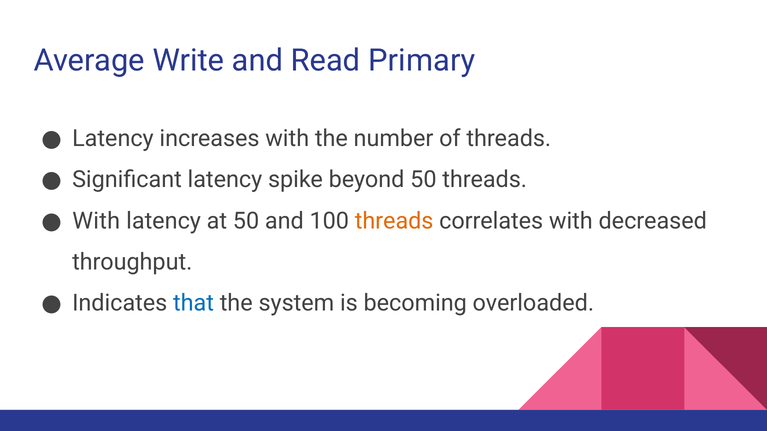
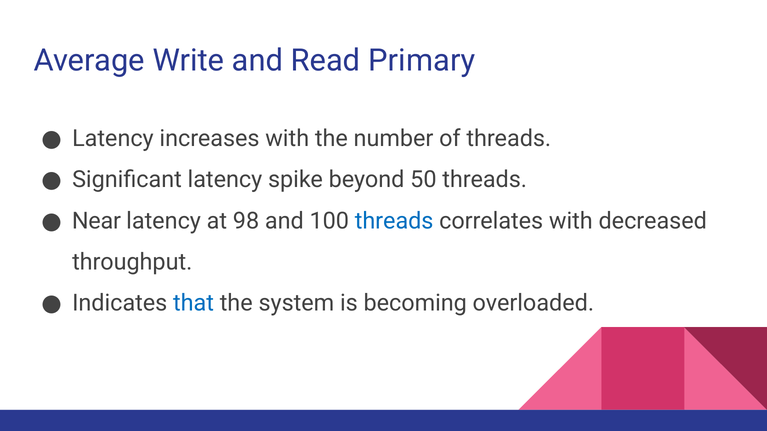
With: With -> Near (96, 221)
at 50: 50 -> 98 (246, 221)
threads colour: orange -> blue (394, 221)
